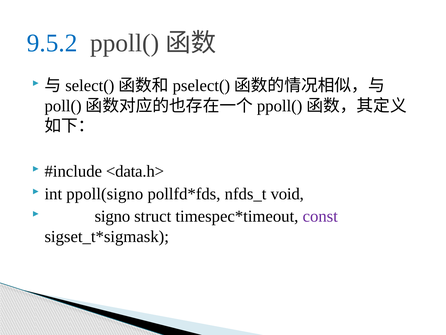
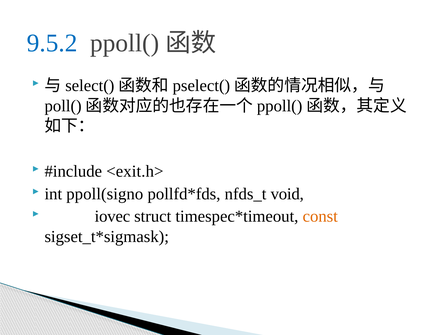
<data.h>: <data.h> -> <exit.h> (135, 171)
signo: signo -> iovec (112, 216)
const colour: purple -> orange (320, 216)
